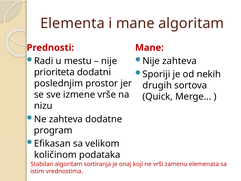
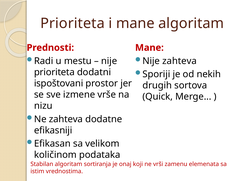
Elementa: Elementa -> Prioriteta (72, 23)
poslednjim: poslednjim -> ispoštovani (59, 83)
program: program -> efikasniji (53, 130)
